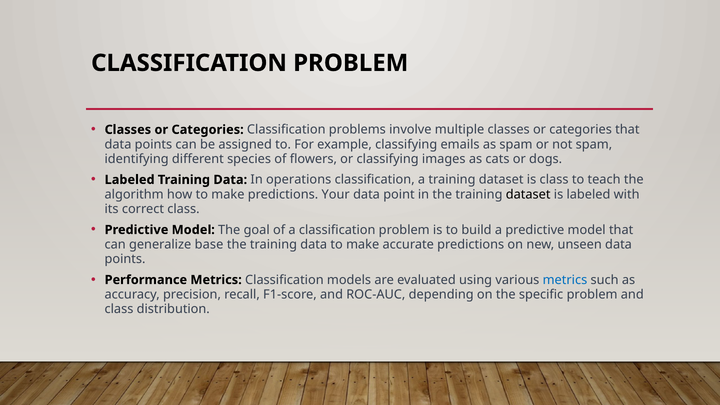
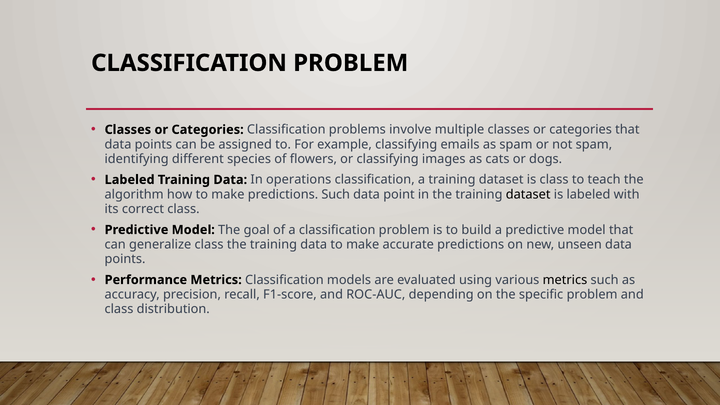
predictions Your: Your -> Such (336, 194)
generalize base: base -> class (209, 244)
metrics colour: blue -> black (565, 280)
